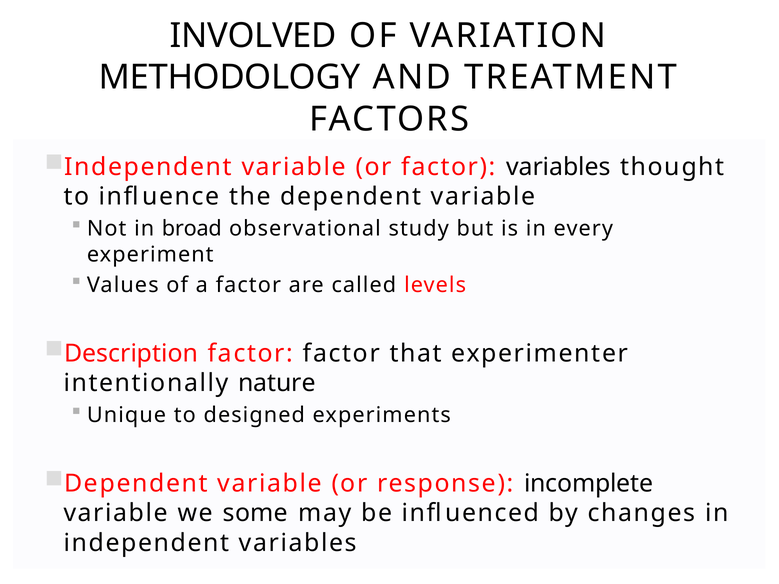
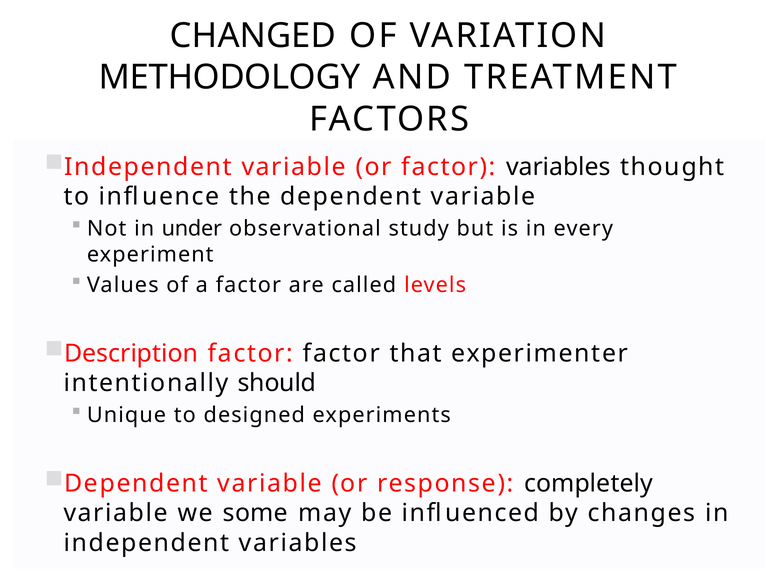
INVOLVED: INVOLVED -> CHANGED (253, 36)
broad: broad -> under (192, 229)
nature: nature -> should (277, 383)
incomplete: incomplete -> completely (588, 484)
